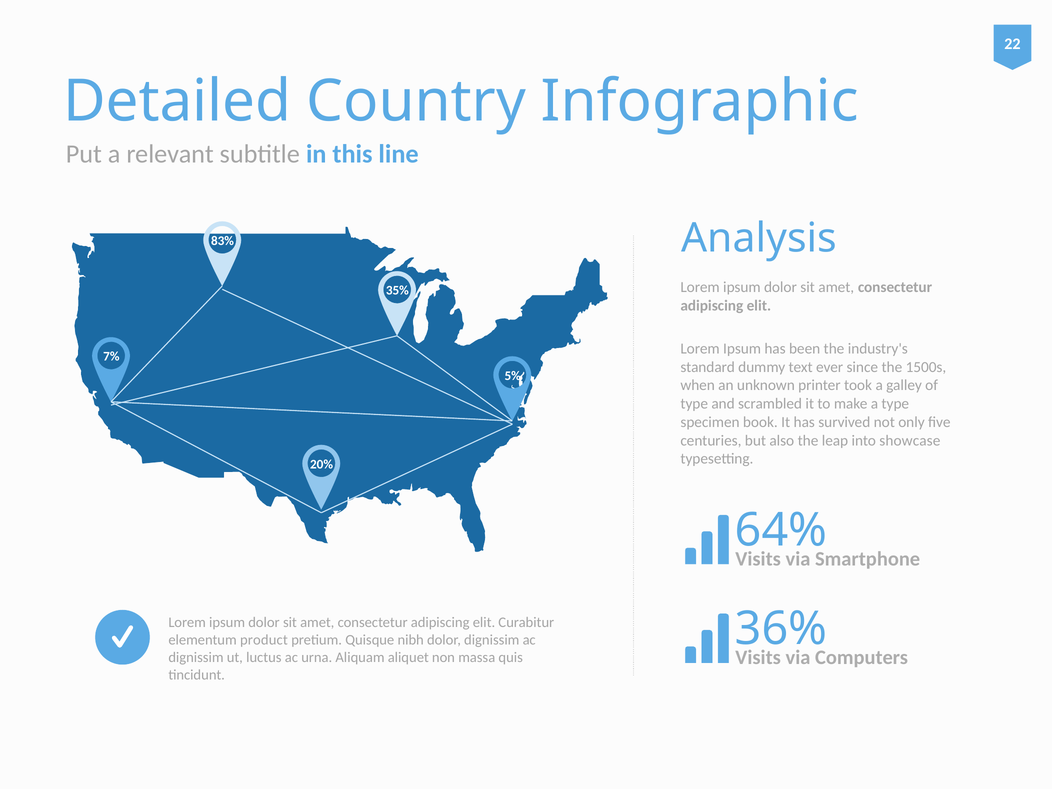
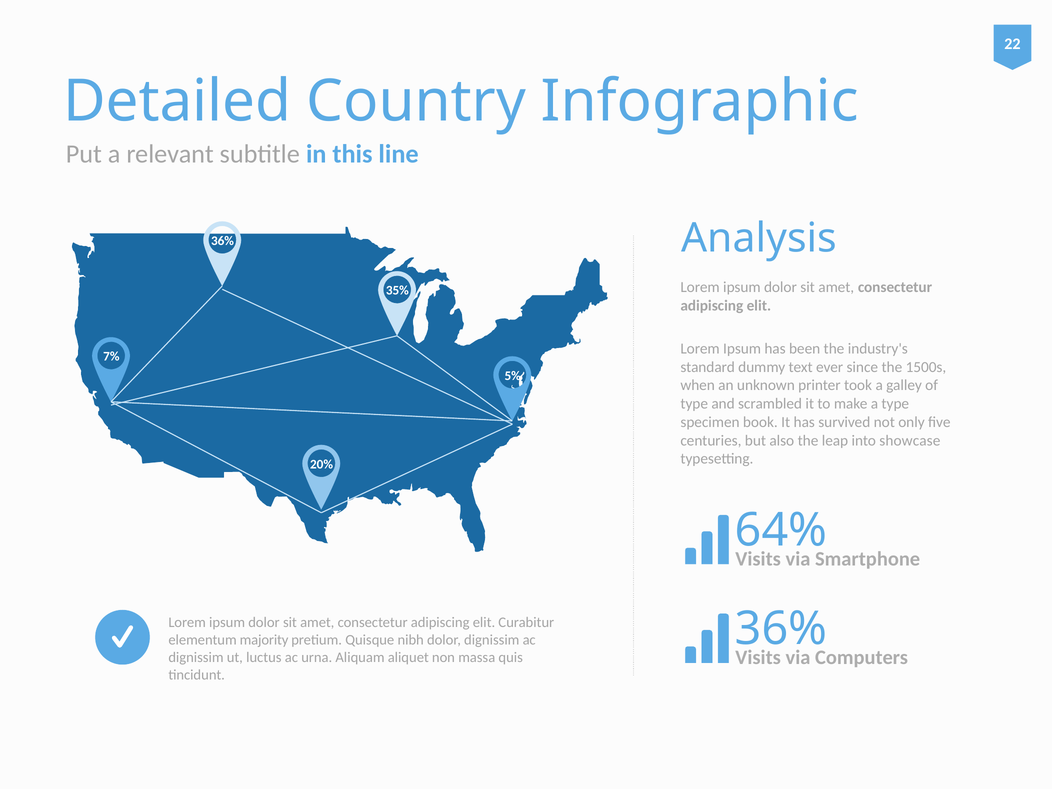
83%: 83% -> 36% (222, 241)
product: product -> majority (264, 640)
